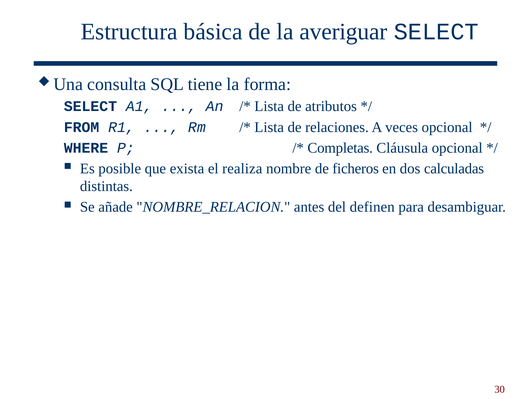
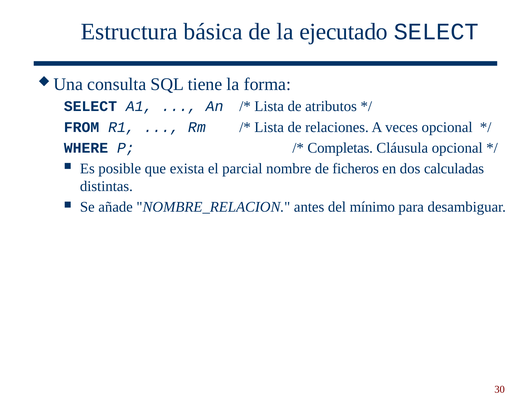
averiguar: averiguar -> ejecutado (344, 32)
realiza: realiza -> parcial (242, 168)
definen: definen -> mínimo (372, 207)
